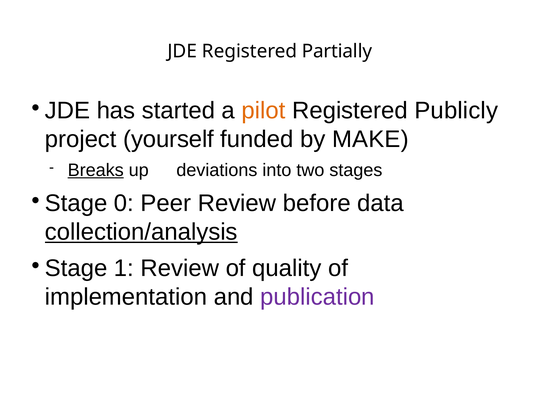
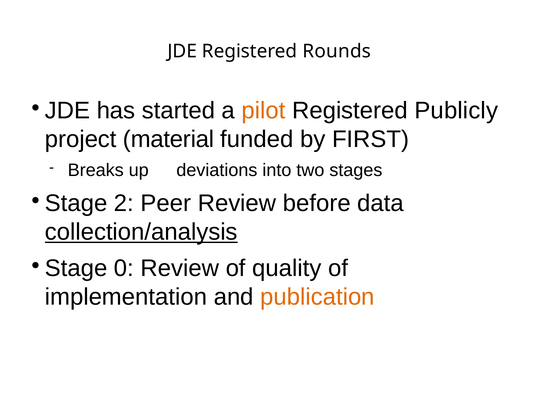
Partially: Partially -> Rounds (337, 51)
yourself: yourself -> material (169, 139)
MAKE: MAKE -> FIRST (371, 139)
Breaks underline: present -> none (96, 170)
0: 0 -> 2 (124, 203)
1: 1 -> 0 (124, 268)
publication colour: purple -> orange (317, 296)
